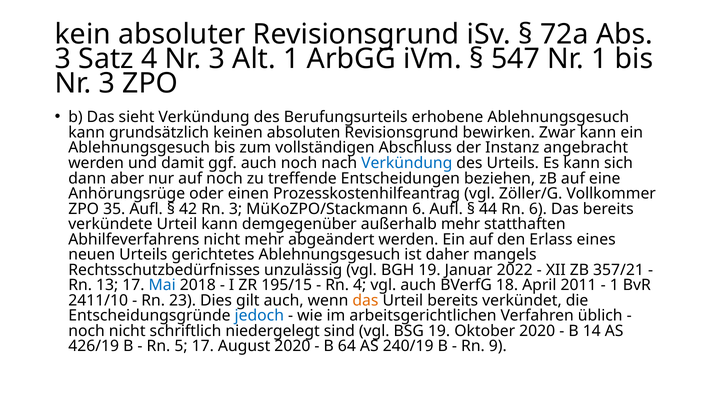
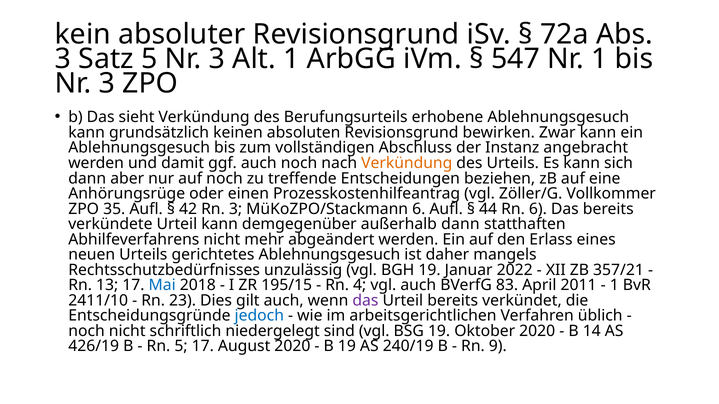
Satz 4: 4 -> 5 (149, 59)
Verkündung colour: blue -> orange (407, 163)
außerhalb mehr: mehr -> dann (460, 224)
18: 18 -> 83 (507, 286)
das colour: orange -> purple (365, 301)
B 64: 64 -> 19 (347, 347)
